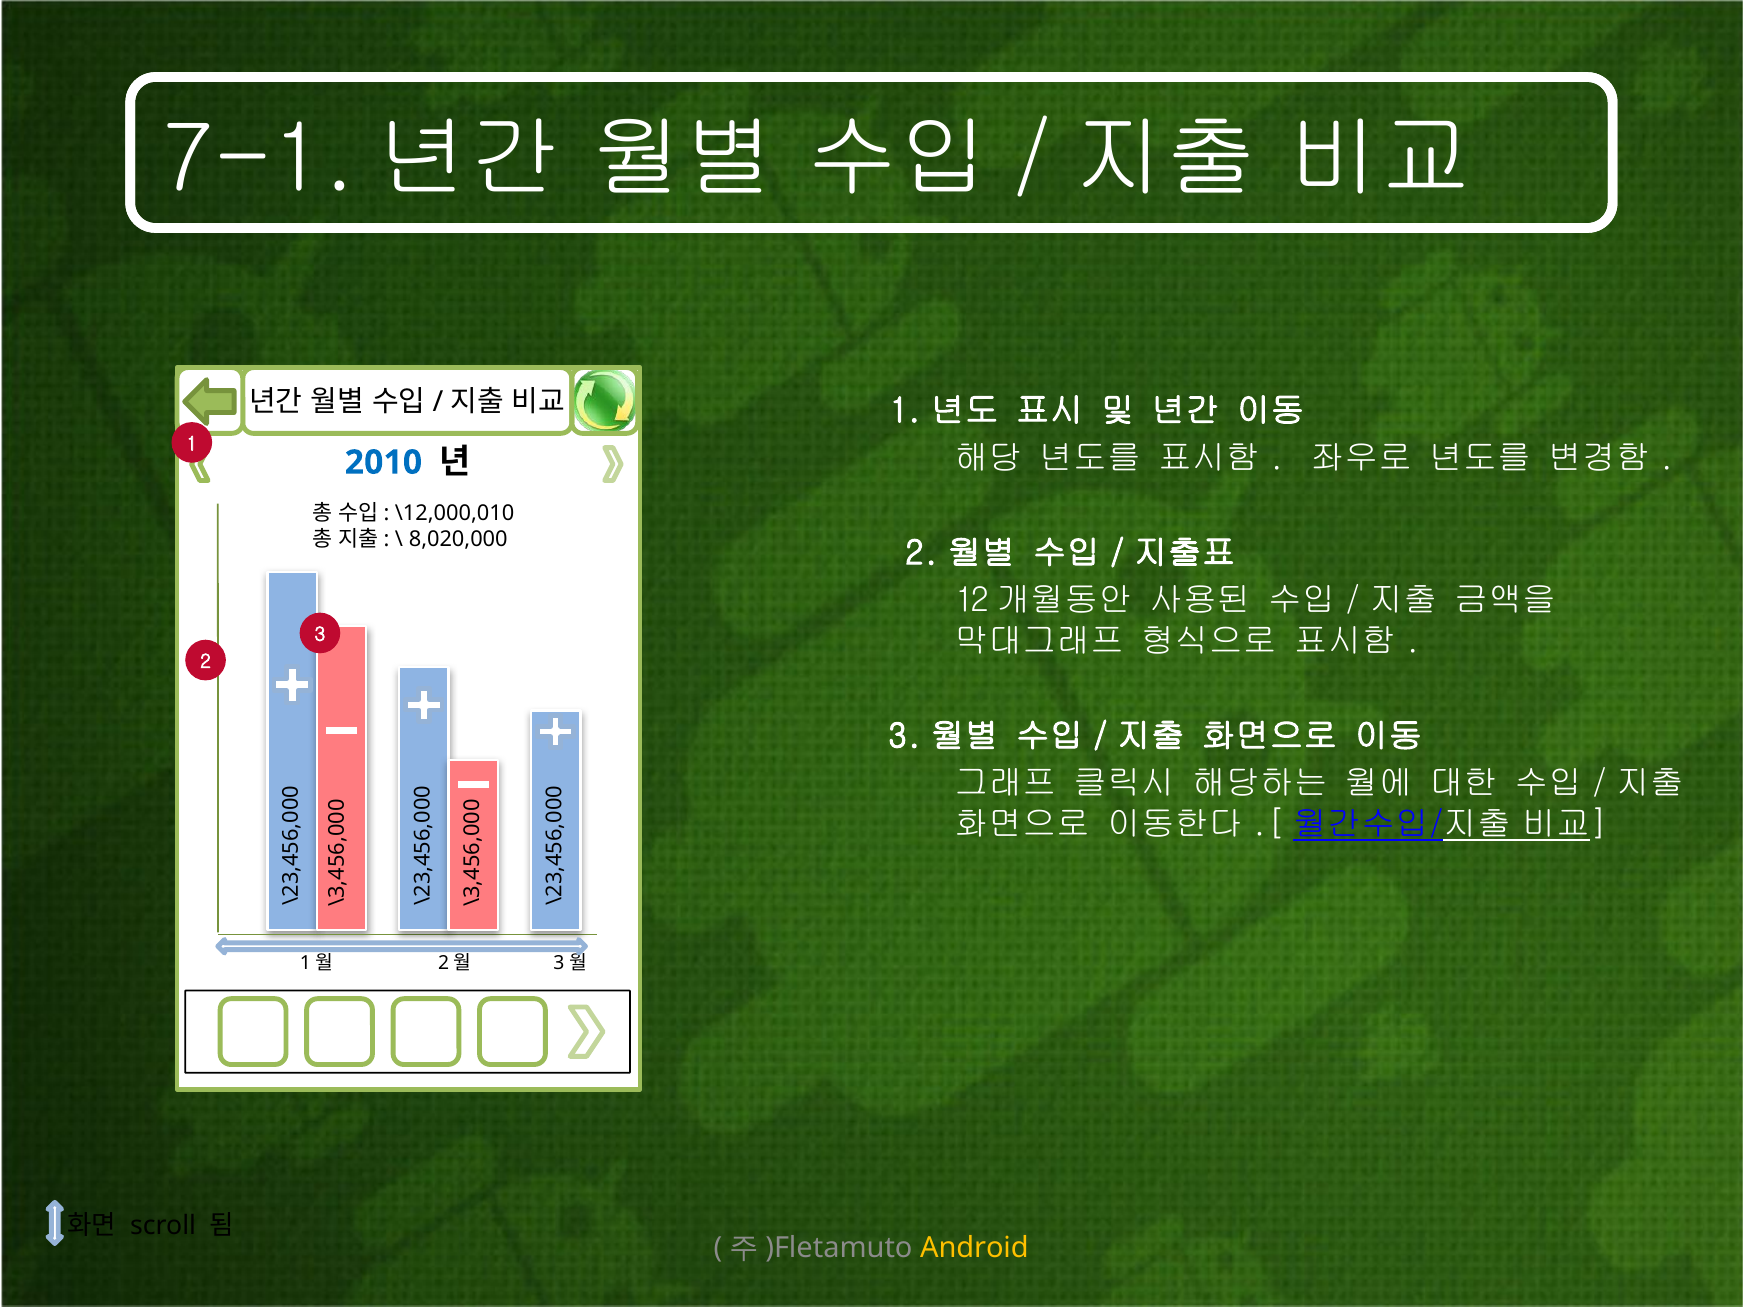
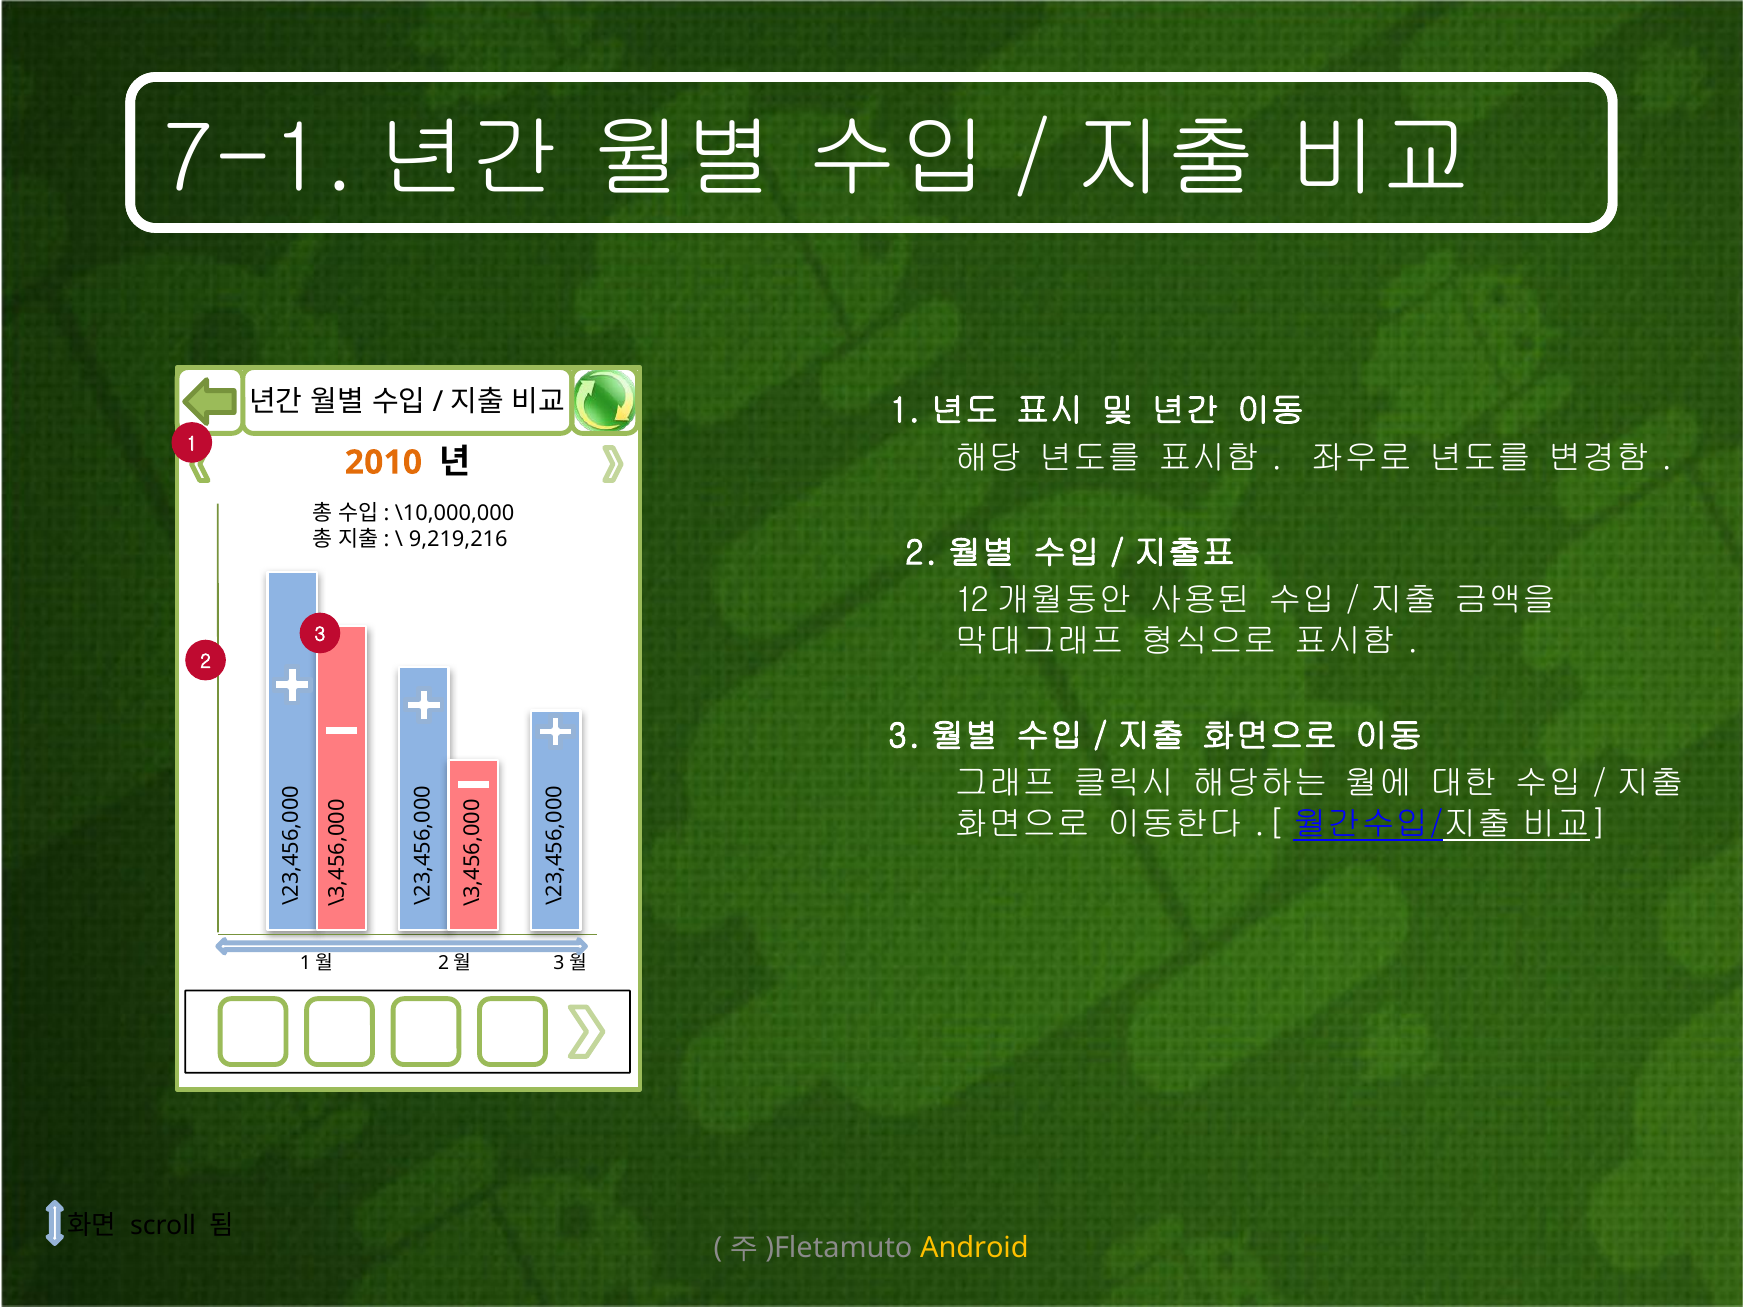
2010 colour: blue -> orange (383, 463)
\12,000,010: \12,000,010 -> \10,000,000 (455, 513)
8,020,000: 8,020,000 -> 9,219,216 (458, 540)
